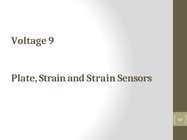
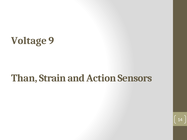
Plate: Plate -> Than (24, 78)
and Strain: Strain -> Action (101, 78)
